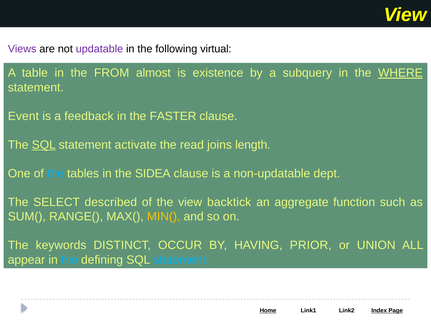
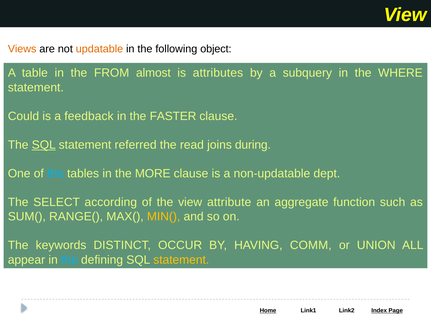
Views colour: purple -> orange (22, 49)
updatable colour: purple -> orange (99, 49)
virtual: virtual -> object (216, 49)
existence: existence -> attributes (218, 73)
WHERE underline: present -> none (400, 73)
Event: Event -> Could (23, 116)
activate: activate -> referred (136, 145)
length: length -> during (253, 145)
SIDEA: SIDEA -> MORE (153, 174)
described: described -> according (111, 202)
backtick: backtick -> attribute (229, 202)
PRIOR: PRIOR -> COMM (311, 246)
statement colour: light blue -> yellow (181, 260)
